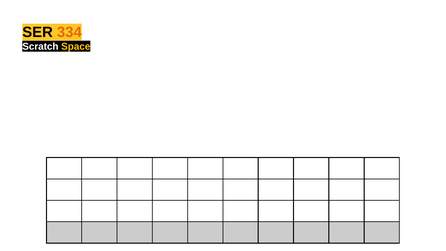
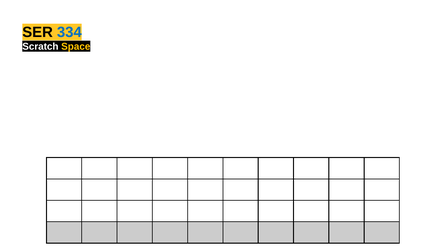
334 colour: orange -> blue (69, 32)
